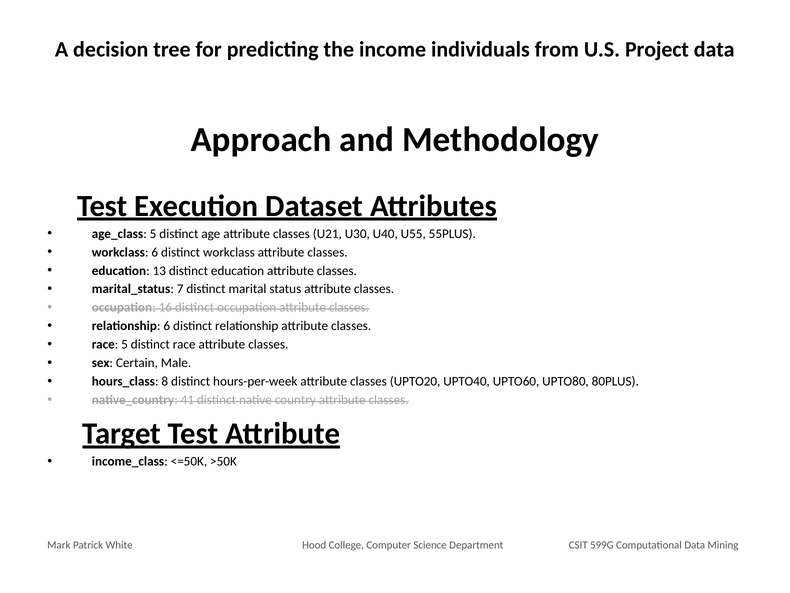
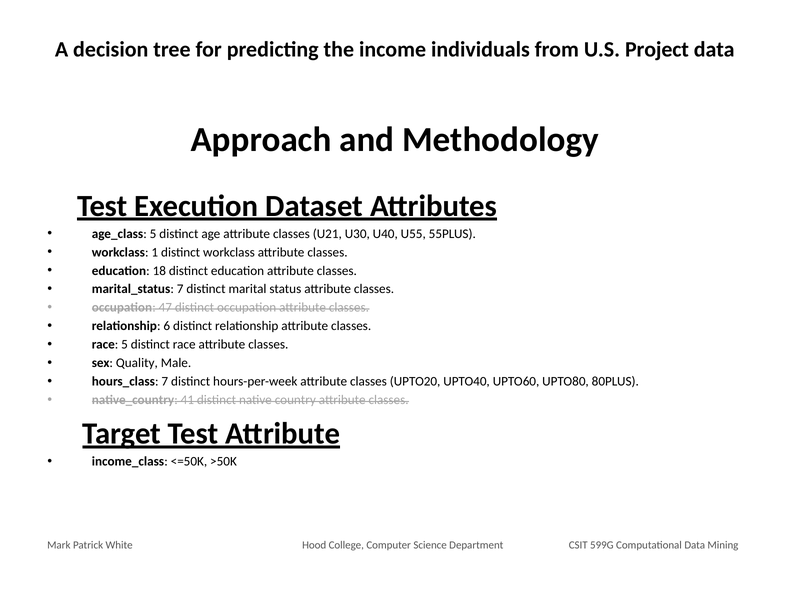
workclass 6: 6 -> 1 (155, 252)
13: 13 -> 18 (159, 270)
16: 16 -> 47 (165, 307)
Certain: Certain -> Quality (137, 363)
hours_class 8: 8 -> 7 (165, 381)
